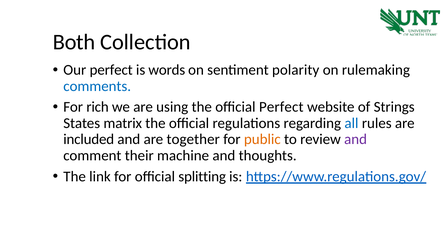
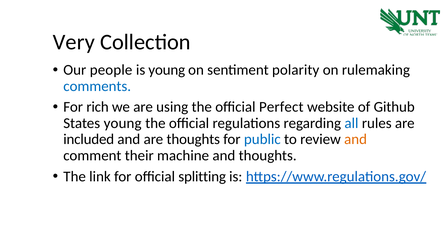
Both: Both -> Very (74, 42)
Our perfect: perfect -> people (111, 70)
is words: words -> young (167, 70)
Strings: Strings -> Github (394, 107)
States matrix: matrix -> young (123, 123)
are together: together -> thoughts (193, 139)
public colour: orange -> blue (262, 139)
and colour: purple -> orange (356, 139)
